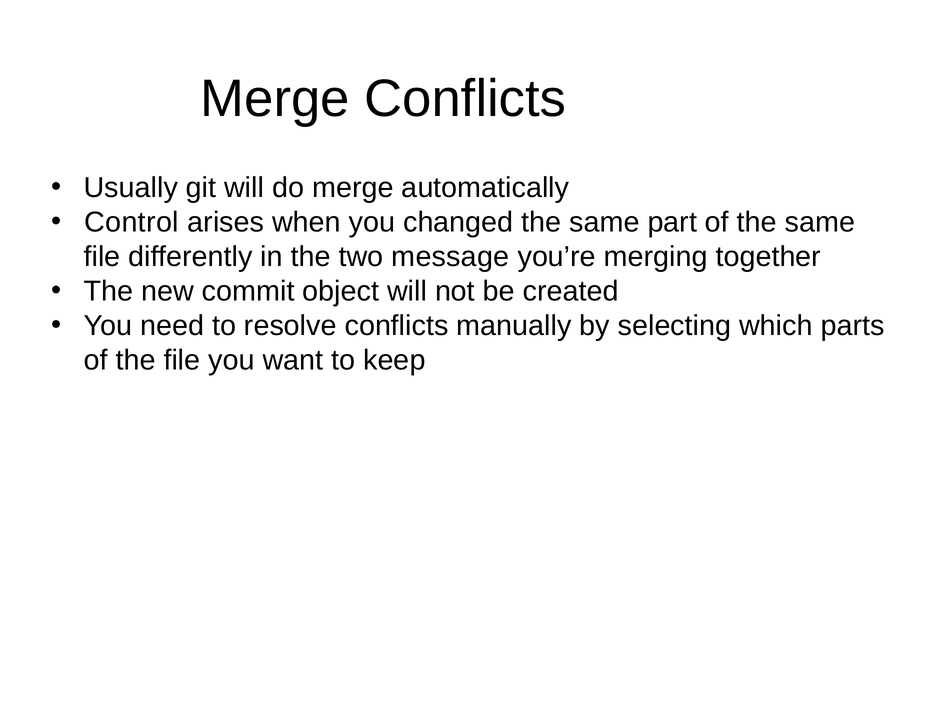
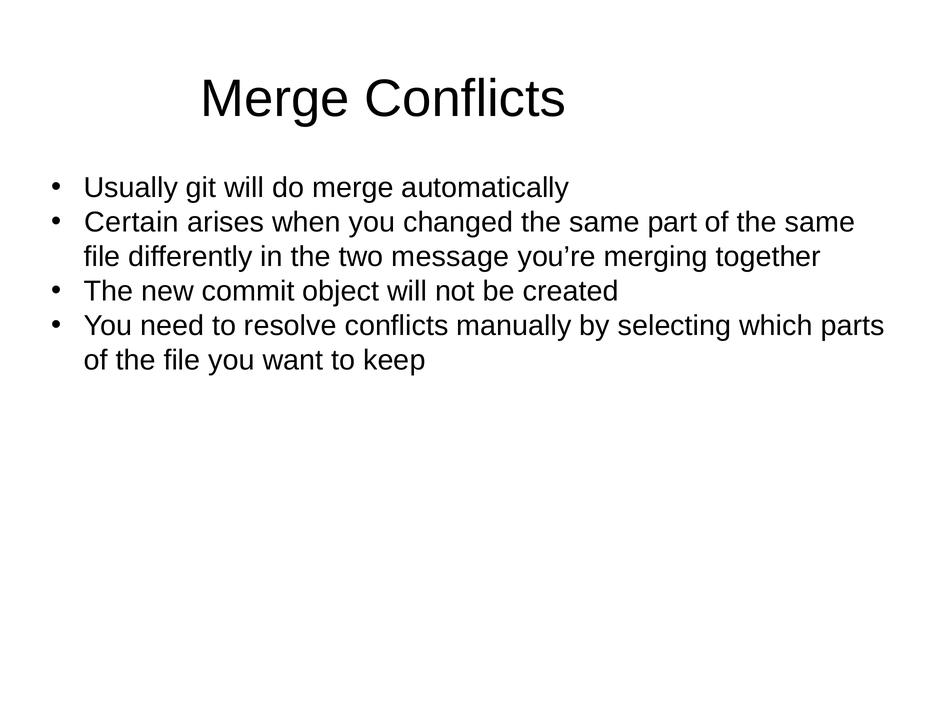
Control: Control -> Certain (132, 222)
